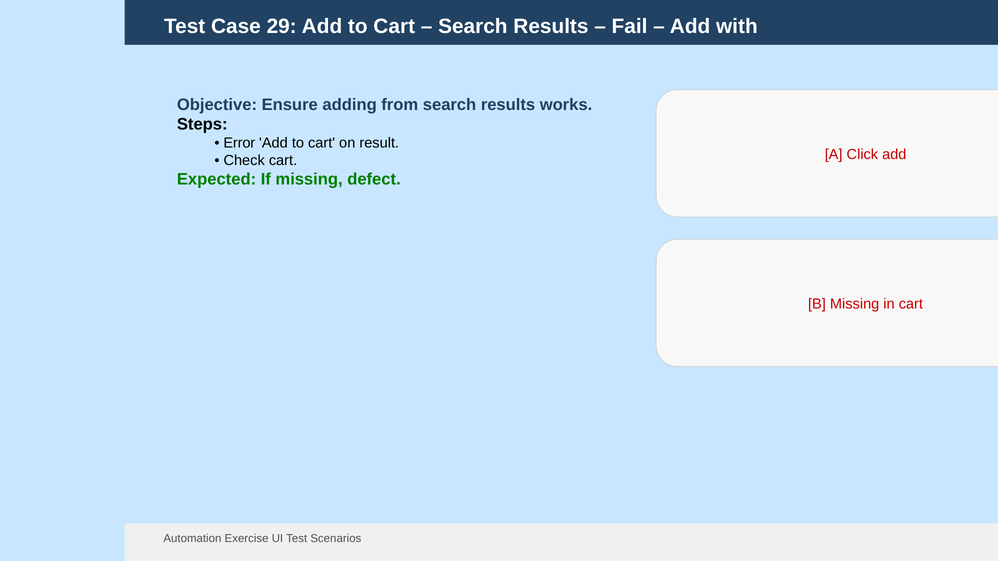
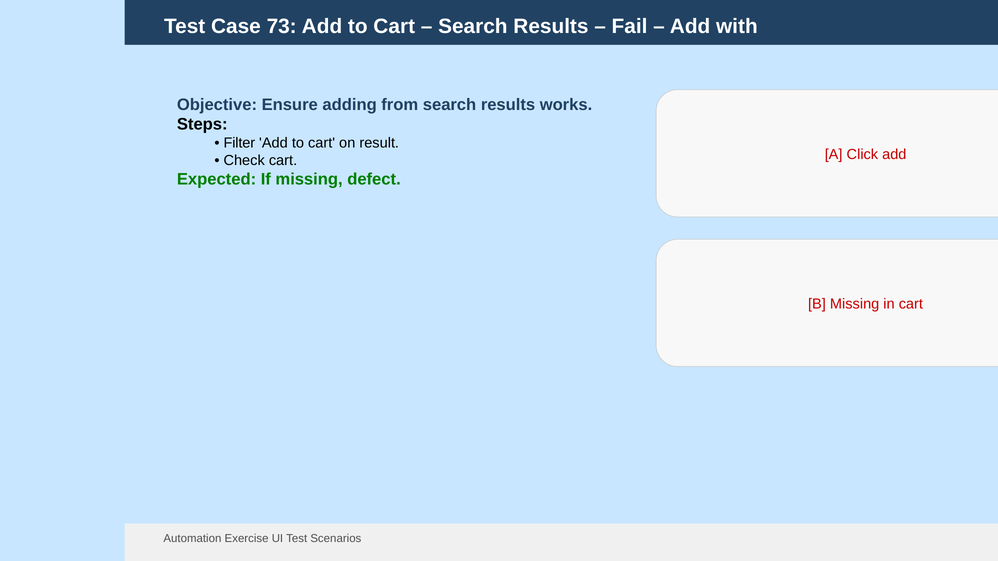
29: 29 -> 73 (282, 27)
Error: Error -> Filter (239, 143)
